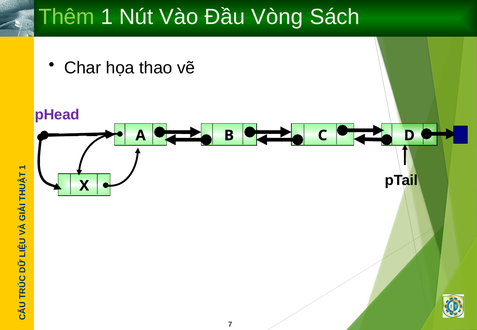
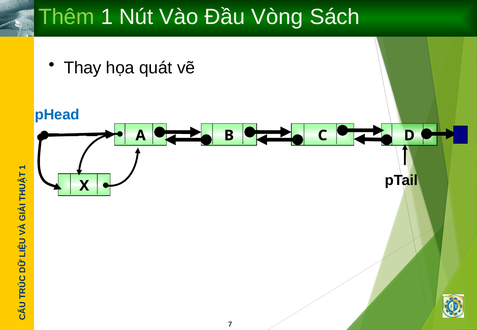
Char: Char -> Thay (83, 68)
thao: thao -> quát (156, 68)
pHead colour: purple -> blue (57, 115)
